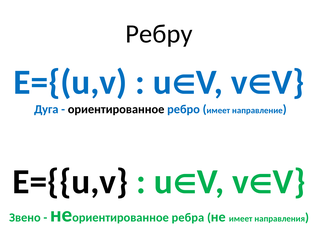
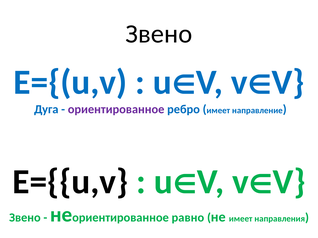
Ребру: Ребру -> Звено (159, 34)
ориентированное colour: black -> purple (116, 109)
ребра: ребра -> равно (188, 218)
